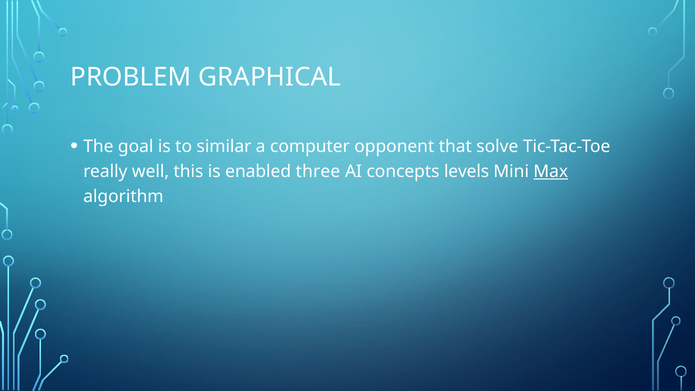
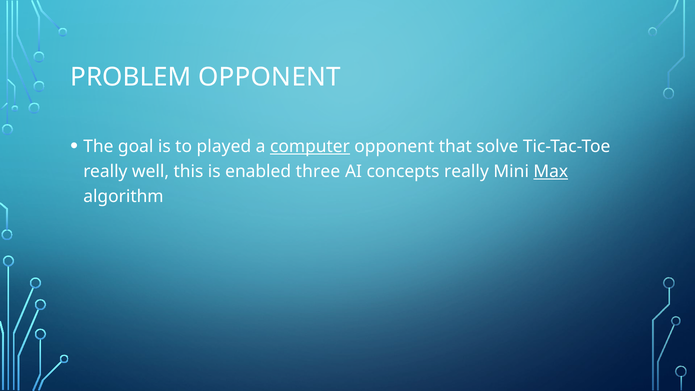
PROBLEM GRAPHICAL: GRAPHICAL -> OPPONENT (269, 77)
similar: similar -> played (224, 147)
computer underline: none -> present (310, 147)
concepts levels: levels -> really (466, 172)
